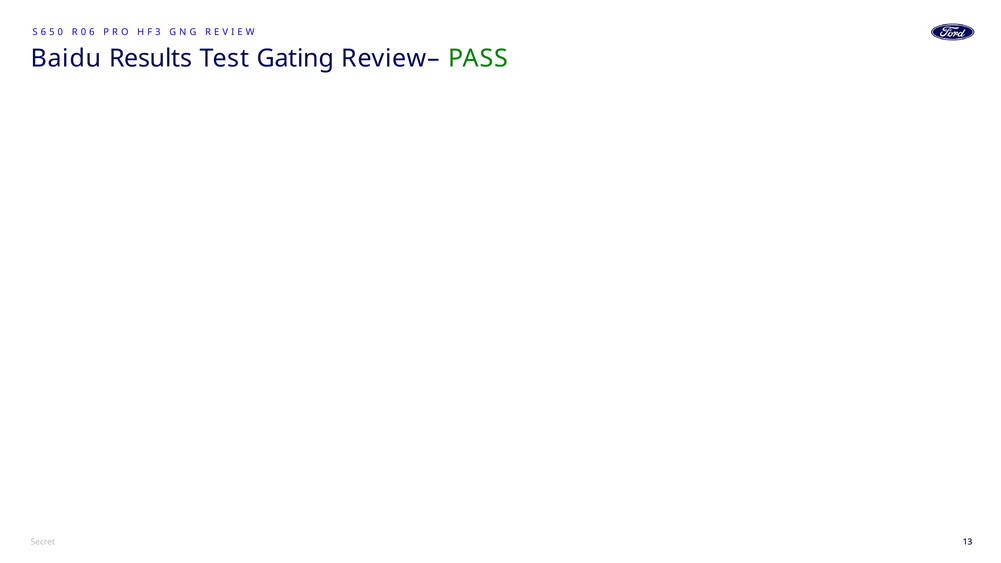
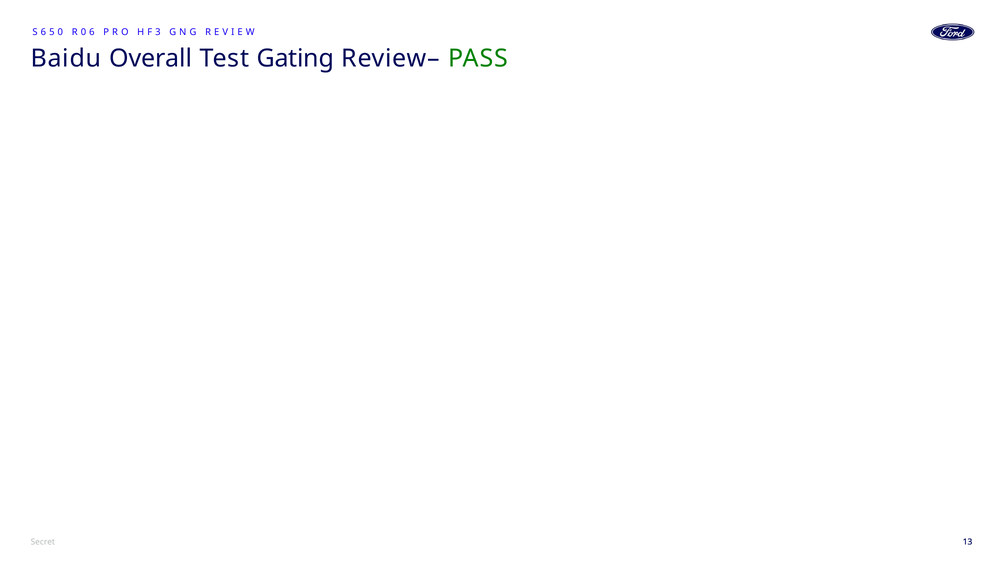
Results: Results -> Overall (151, 58)
